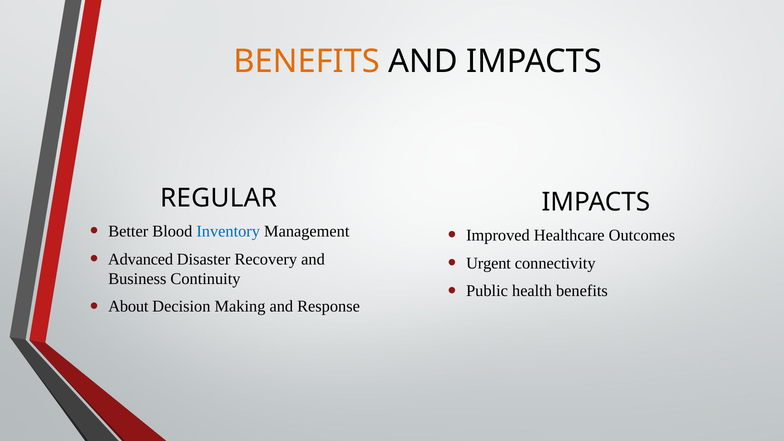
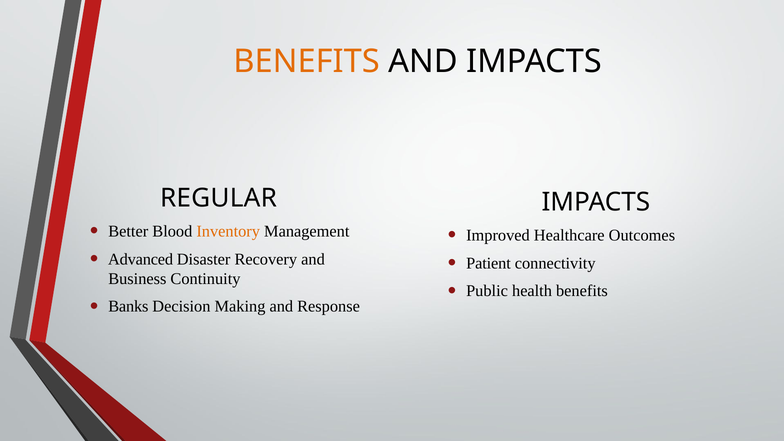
Inventory colour: blue -> orange (228, 231)
Urgent: Urgent -> Patient (489, 263)
About: About -> Banks (128, 307)
